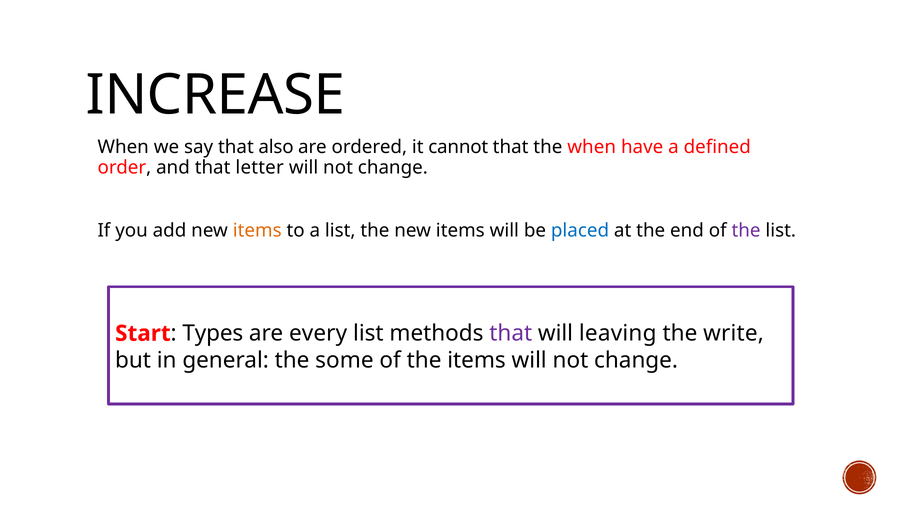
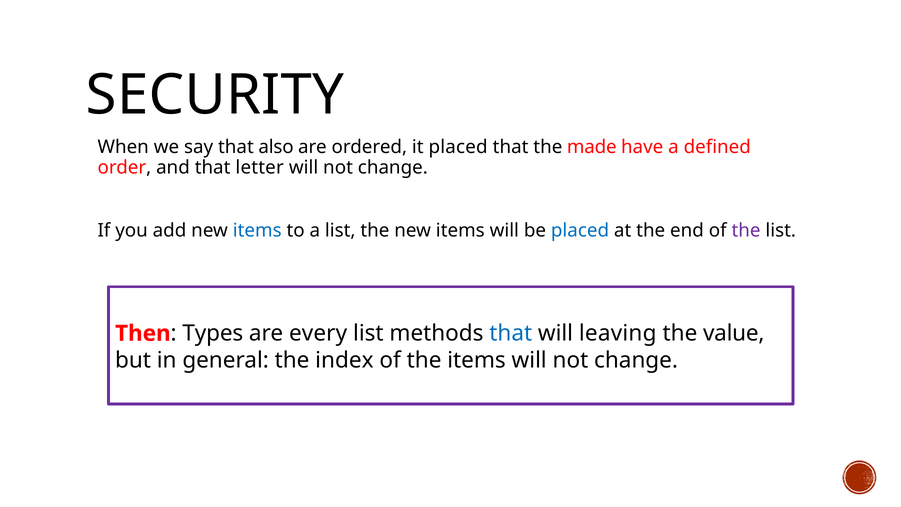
INCREASE: INCREASE -> SECURITY (215, 95)
it cannot: cannot -> placed (458, 147)
the when: when -> made (592, 147)
items colour: orange -> blue (257, 230)
Start: Start -> Then (143, 333)
that colour: purple -> blue (511, 333)
write: write -> value (734, 333)
some: some -> index (344, 360)
